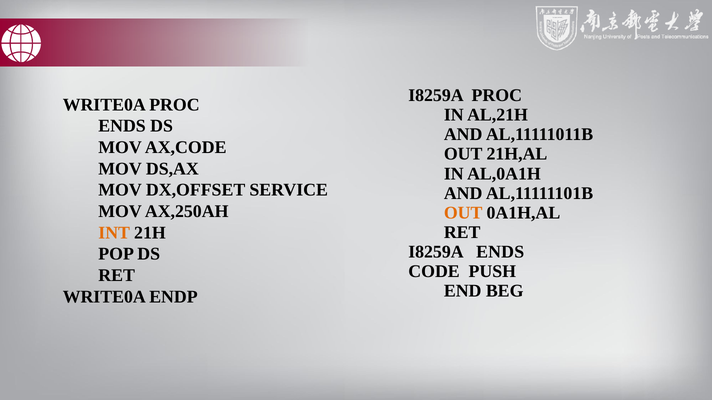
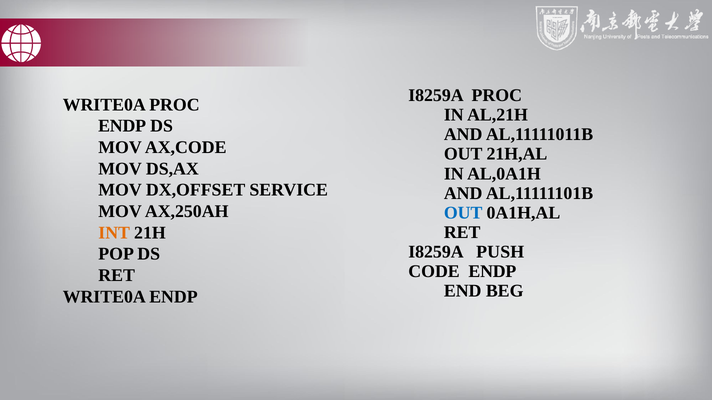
ENDS: ENDS -> ENDP (122, 126)
OUT colour: orange -> blue (463, 213)
I8259A ENDS: ENDS -> PUSH (500, 252)
CODE PUSH: PUSH -> ENDP (492, 272)
